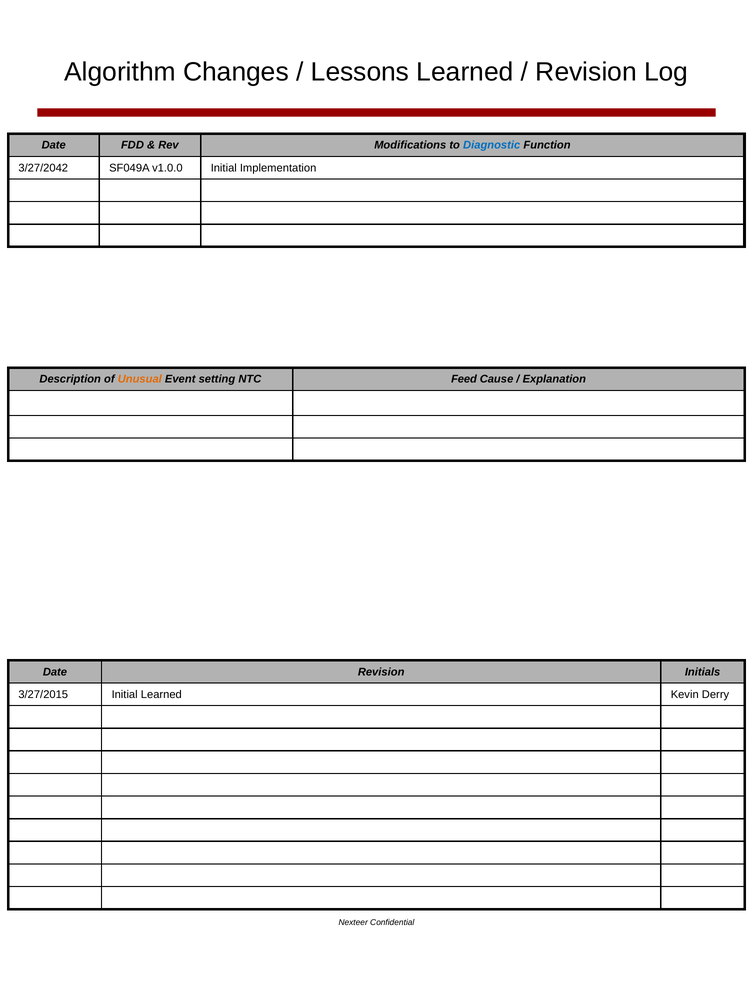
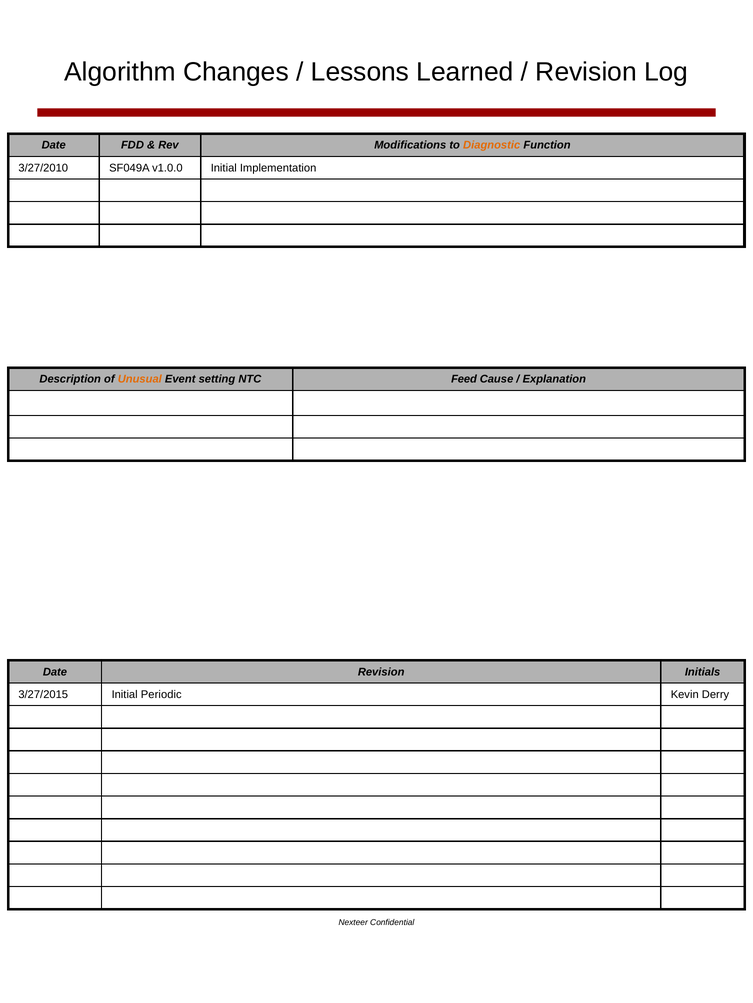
Diagnostic colour: blue -> orange (492, 145)
3/27/2042: 3/27/2042 -> 3/27/2010 (43, 168)
Initial Learned: Learned -> Periodic (161, 695)
